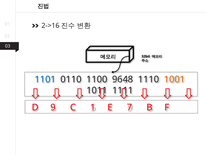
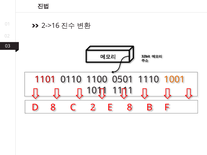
1101 colour: blue -> red (45, 79)
9648: 9648 -> 0501 (123, 79)
D 9: 9 -> 8 (53, 108)
1: 1 -> 2 (93, 108)
E 7: 7 -> 8 (130, 108)
